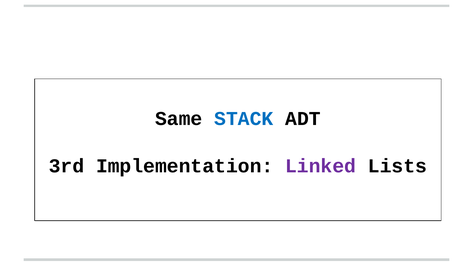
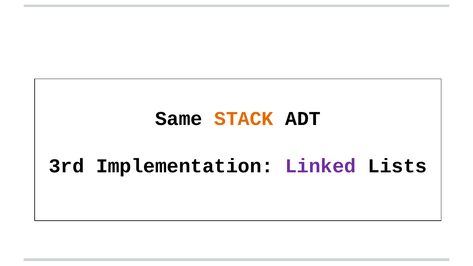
STACK colour: blue -> orange (244, 119)
